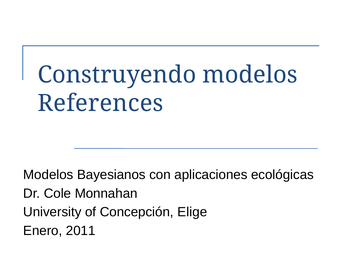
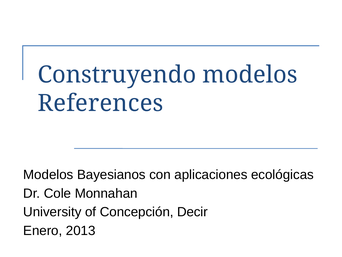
Elige: Elige -> Decir (192, 212)
2011: 2011 -> 2013 (81, 230)
